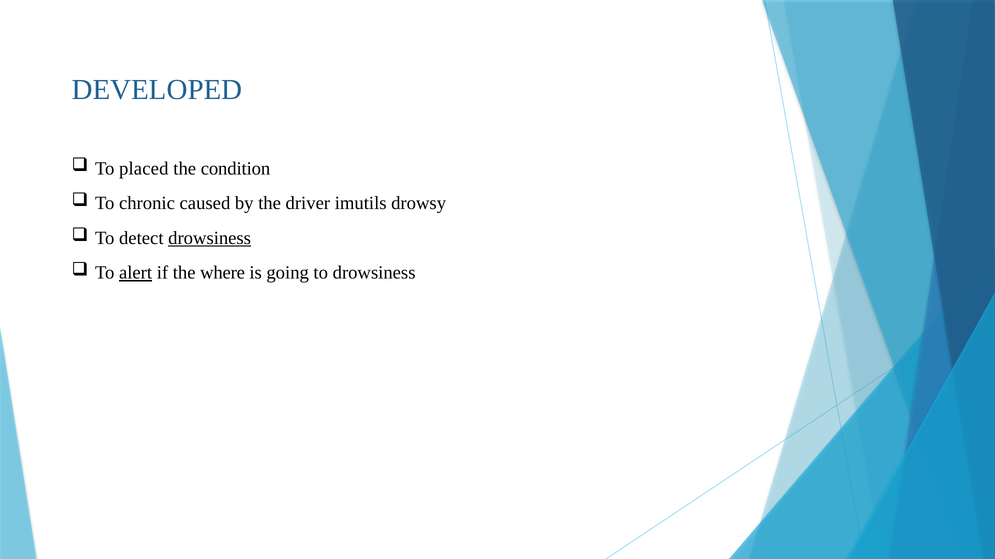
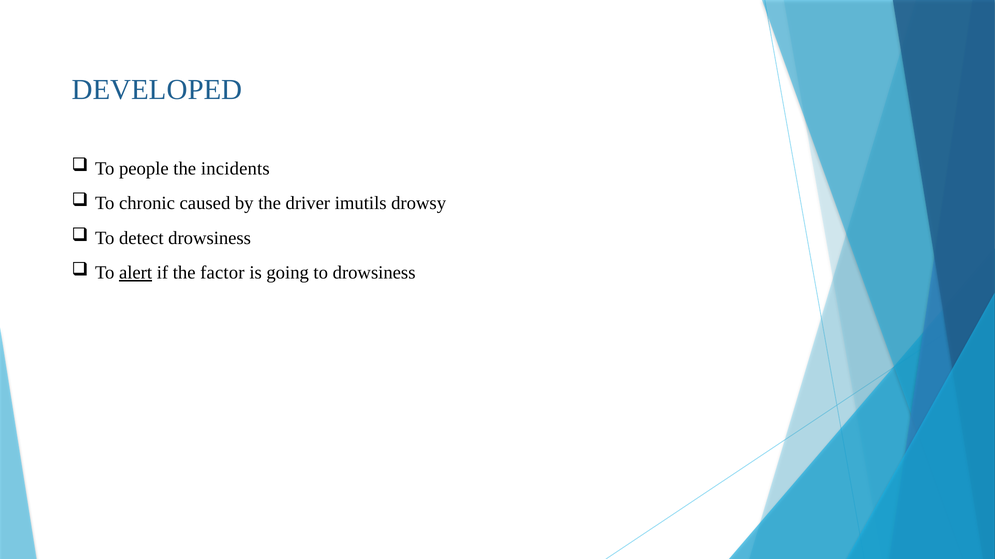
placed: placed -> people (144, 169)
condition: condition -> incidents (235, 169)
drowsiness underline: present -> none (210, 238)
where: where -> factor (222, 273)
